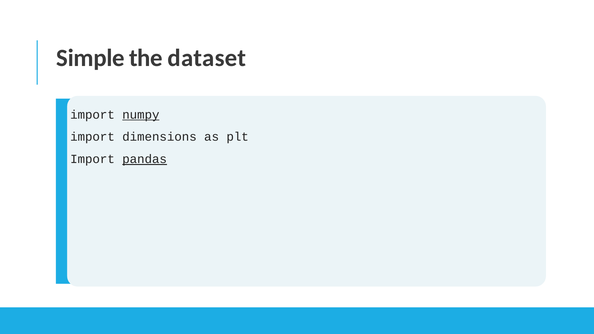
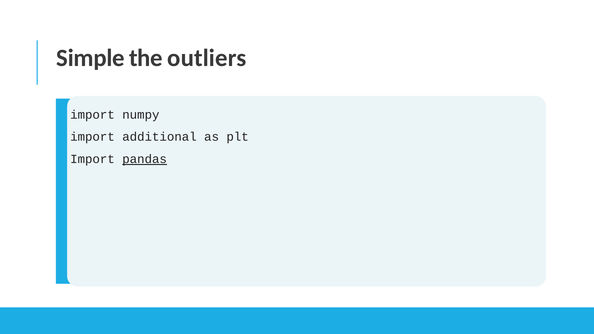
dataset: dataset -> outliers (207, 58)
numpy underline: present -> none (141, 115)
dimensions: dimensions -> additional (159, 137)
